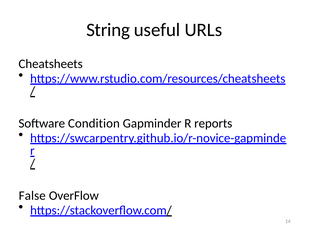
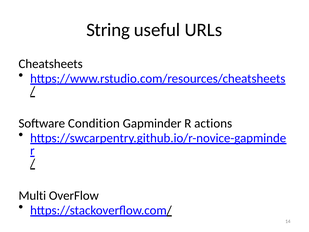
reports: reports -> actions (213, 123)
False: False -> Multi (32, 195)
